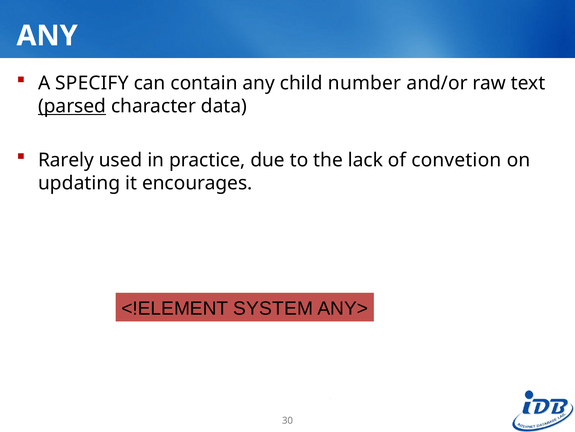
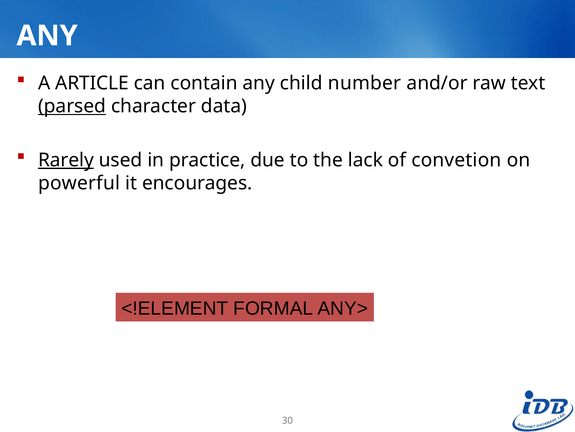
SPECIFY: SPECIFY -> ARTICLE (92, 83)
Rarely underline: none -> present (66, 160)
updating: updating -> powerful (79, 183)
SYSTEM: SYSTEM -> FORMAL (273, 308)
